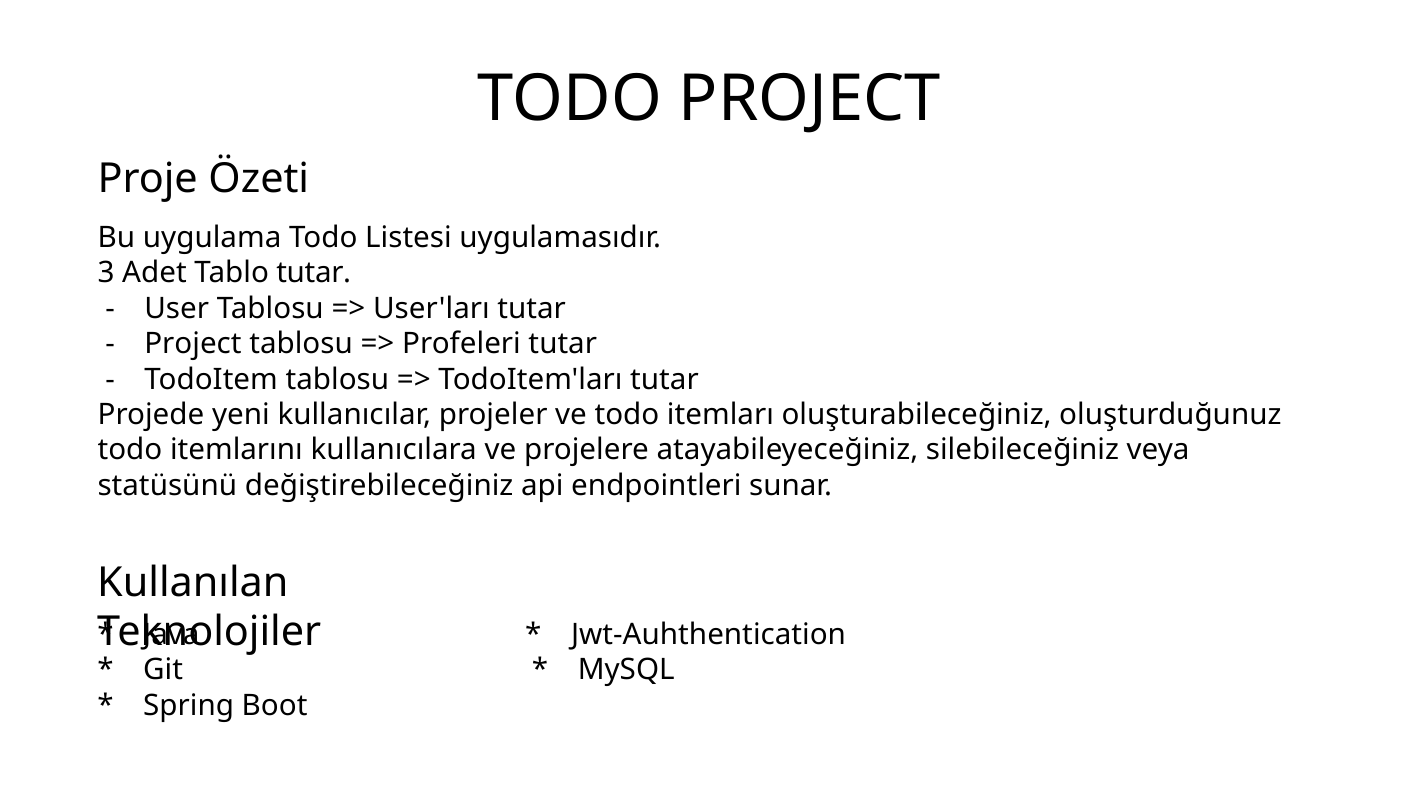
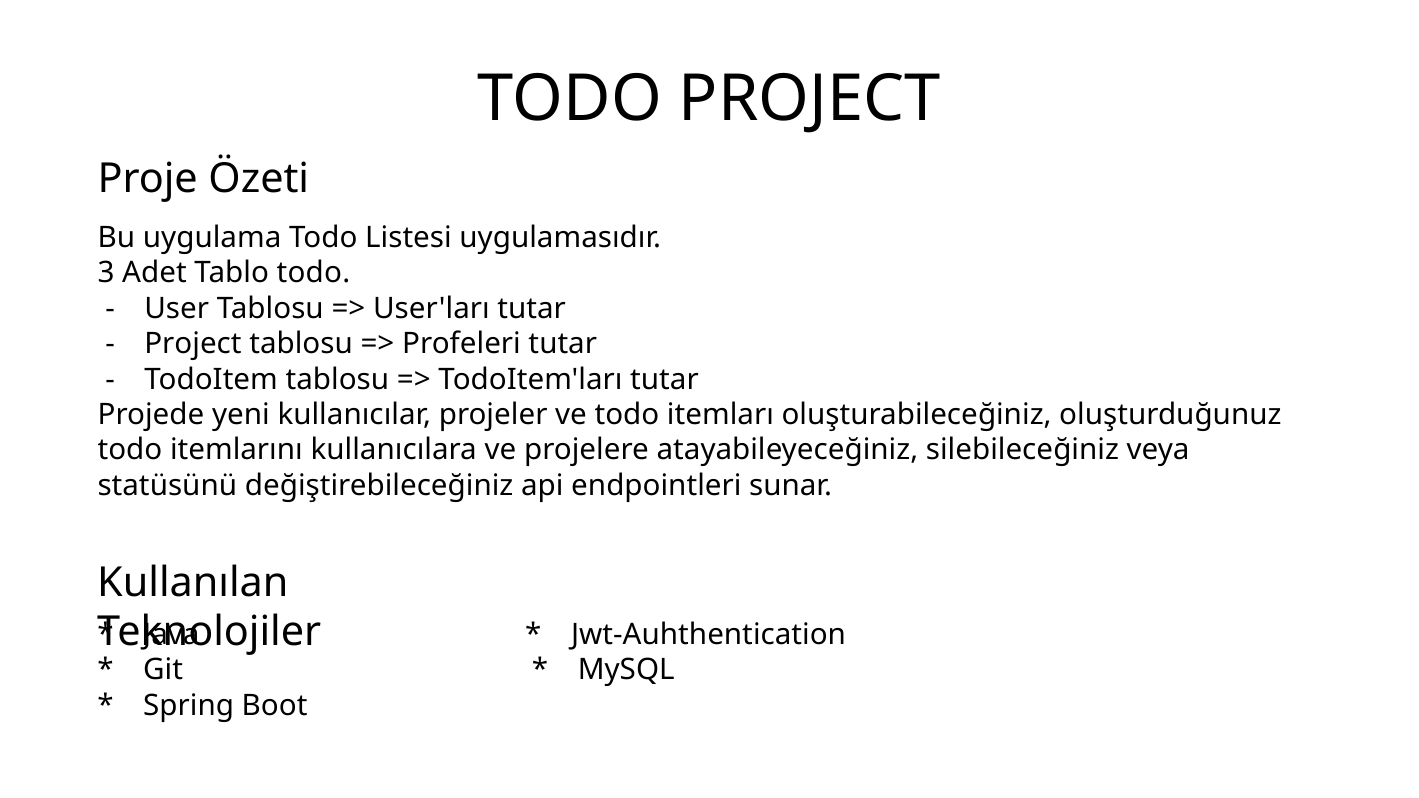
Tablo tutar: tutar -> todo (313, 273)
